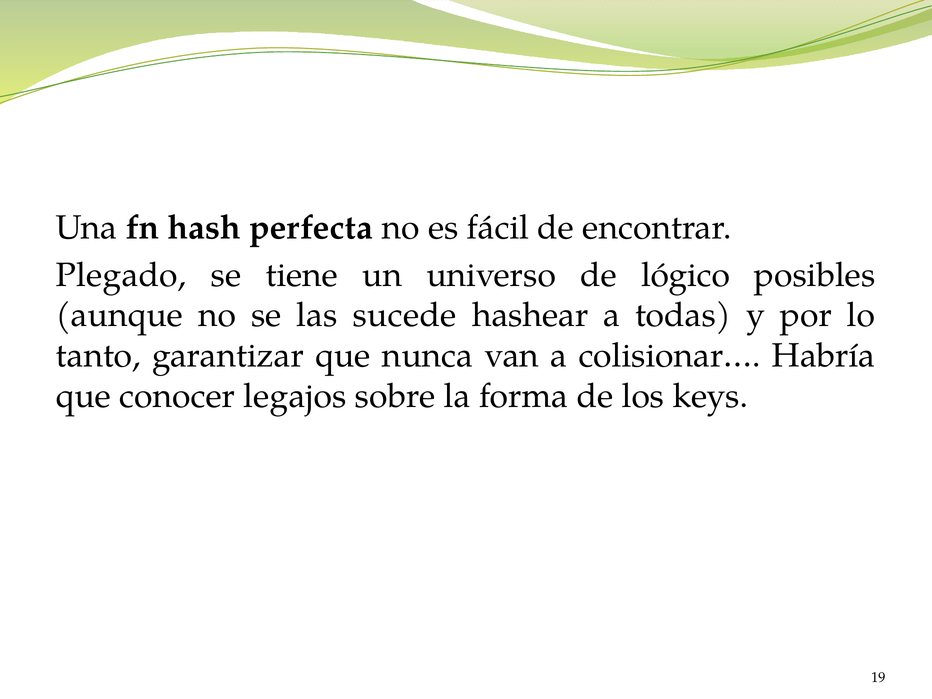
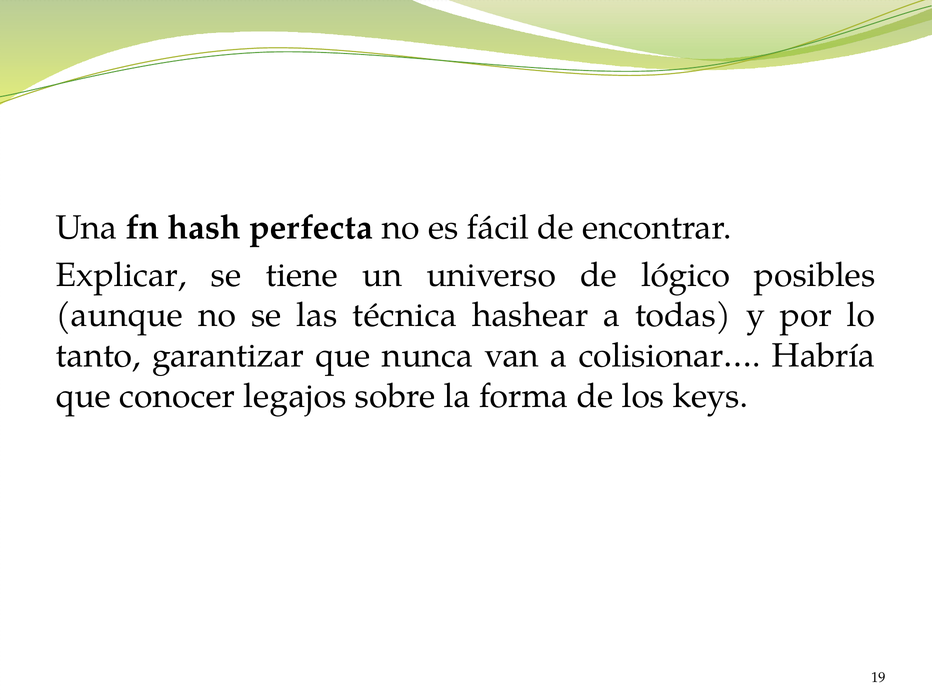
Plegado: Plegado -> Explicar (121, 275)
sucede: sucede -> técnica (405, 315)
